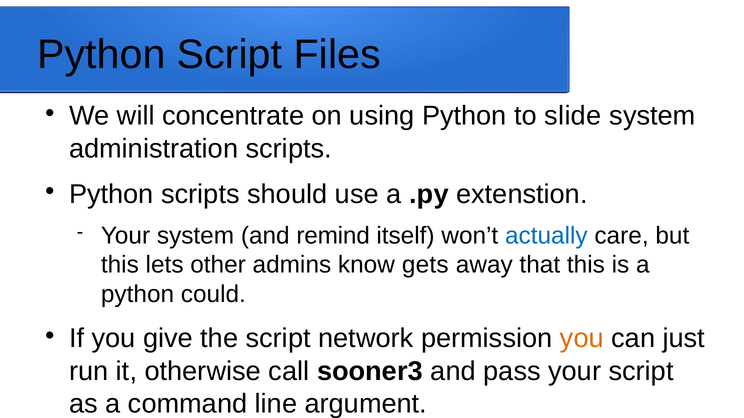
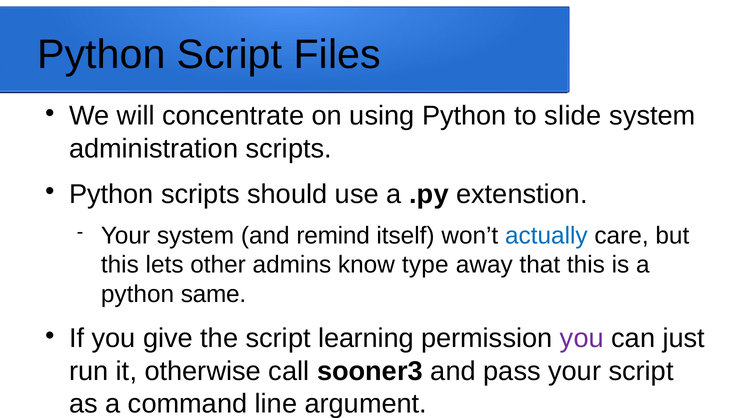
gets: gets -> type (425, 265)
could: could -> same (213, 294)
network: network -> learning (366, 339)
you colour: orange -> purple (582, 339)
